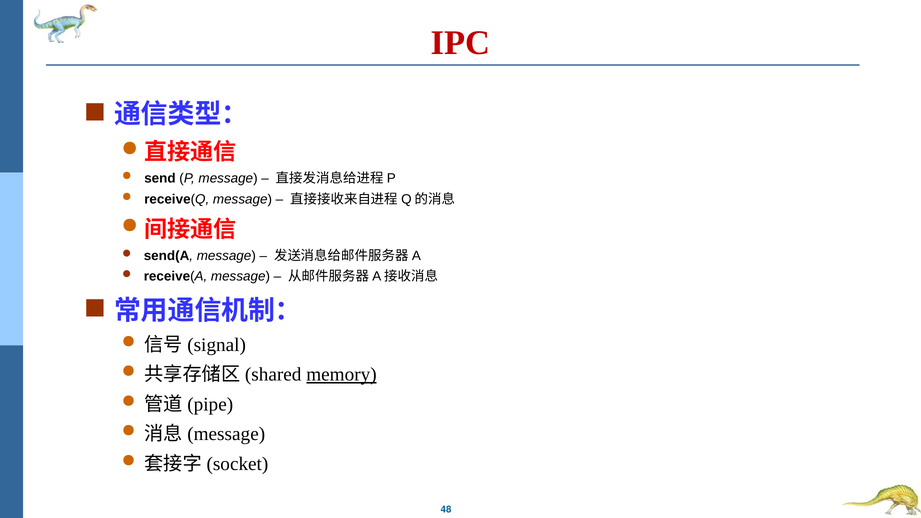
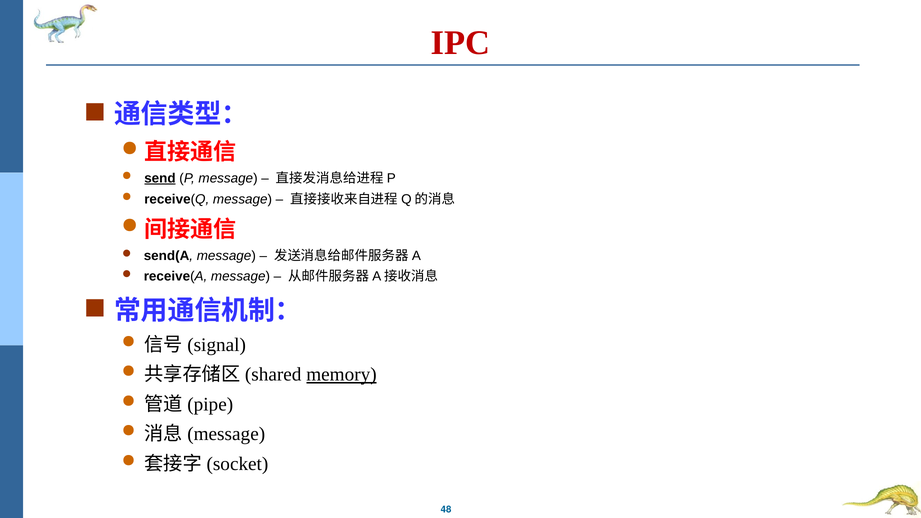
send underline: none -> present (160, 178)
